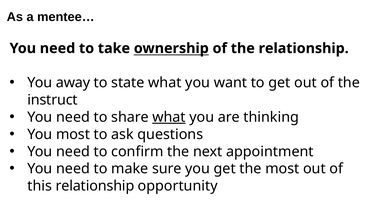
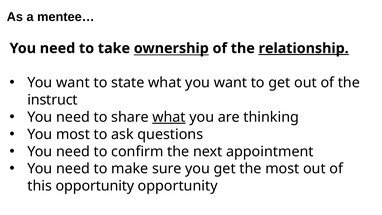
relationship underline: none -> present (304, 48)
away: away -> want (73, 83)
this relationship: relationship -> opportunity (95, 186)
